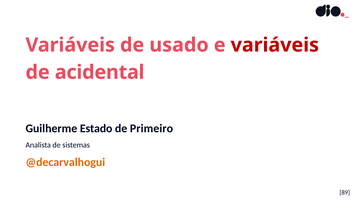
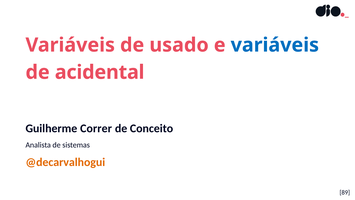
variáveis colour: red -> blue (275, 45)
Estado: Estado -> Correr (96, 128)
Primeiro: Primeiro -> Conceito (152, 128)
